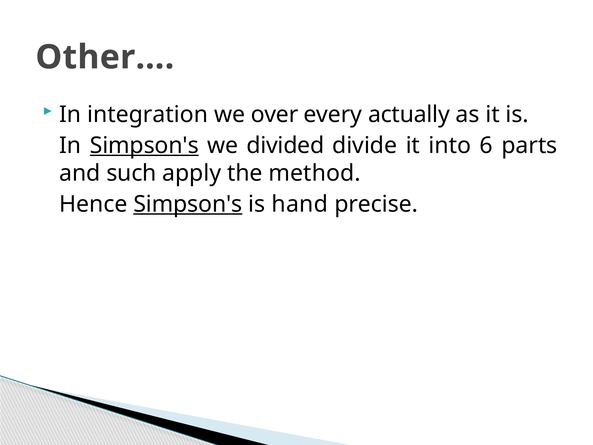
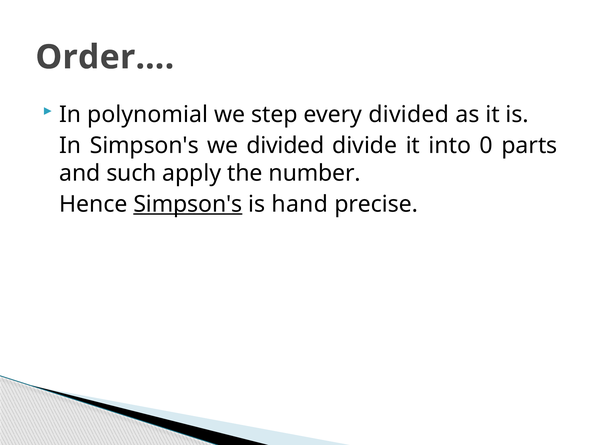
Other…: Other… -> Order… (105, 57)
integration: integration -> polynomial (148, 114)
over: over -> step (274, 114)
every actually: actually -> divided (409, 114)
Simpson's underline: present -> none (144, 145)
6: 6 -> 0 (486, 145)
method: method -> number (315, 173)
